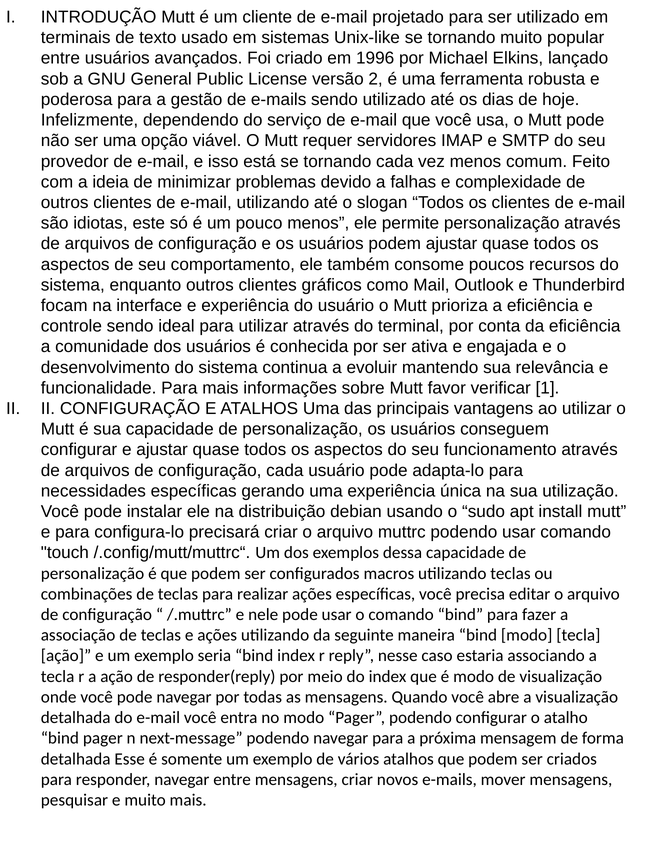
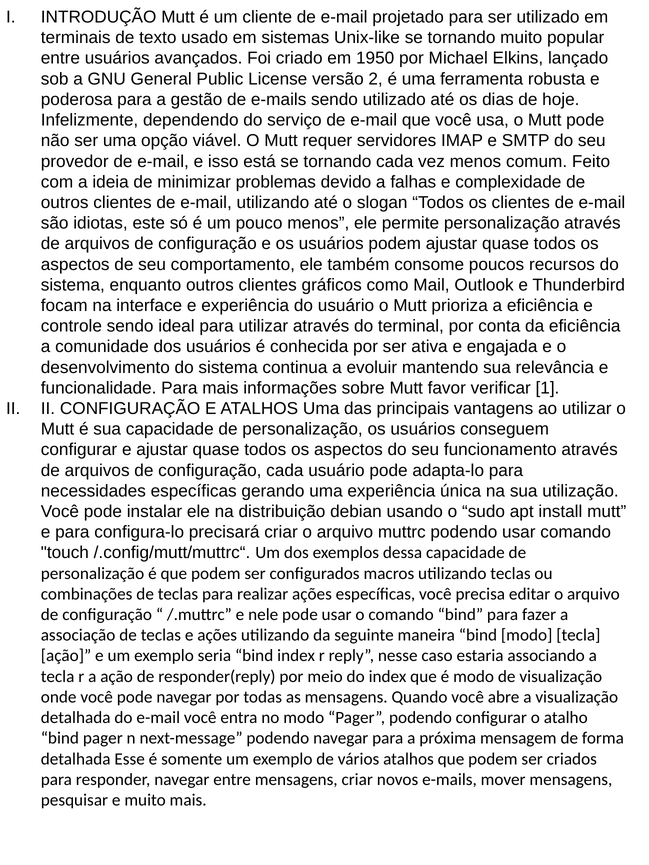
1996: 1996 -> 1950 (375, 58)
